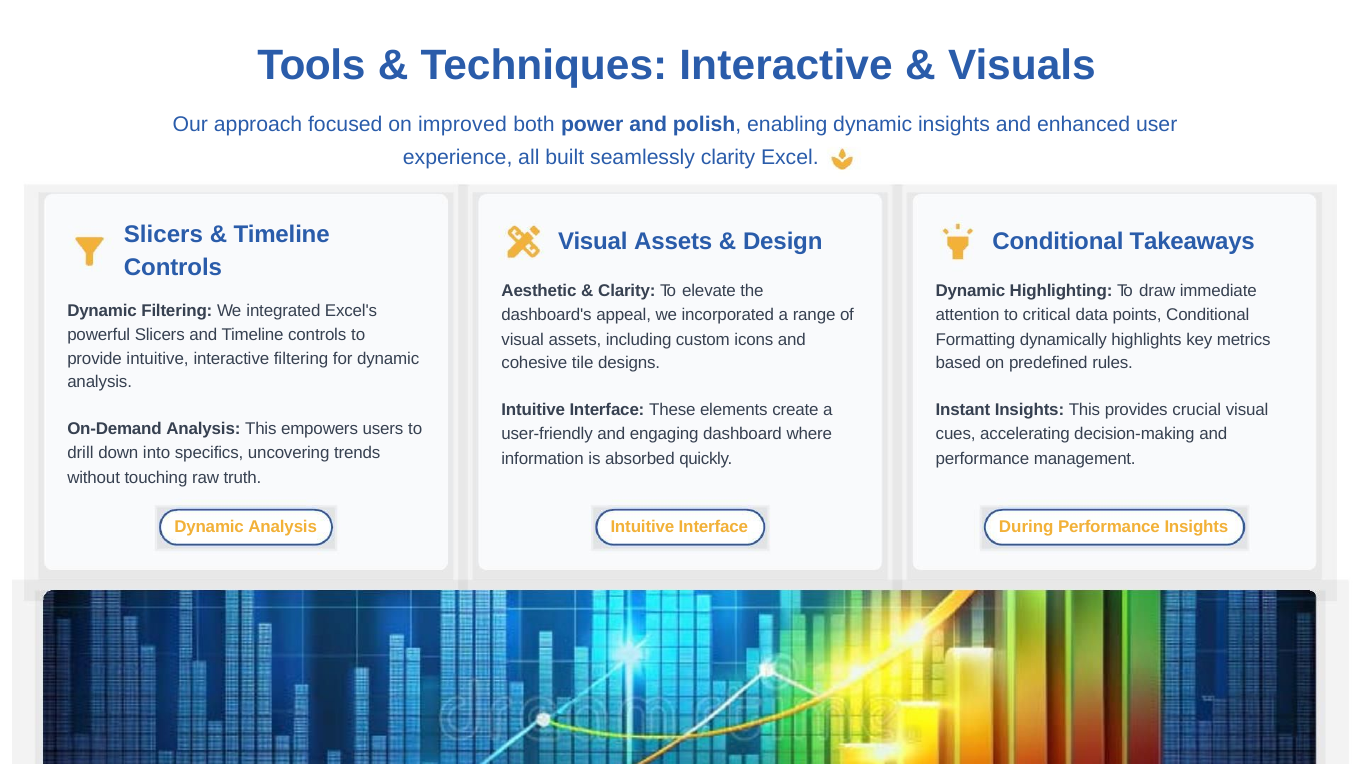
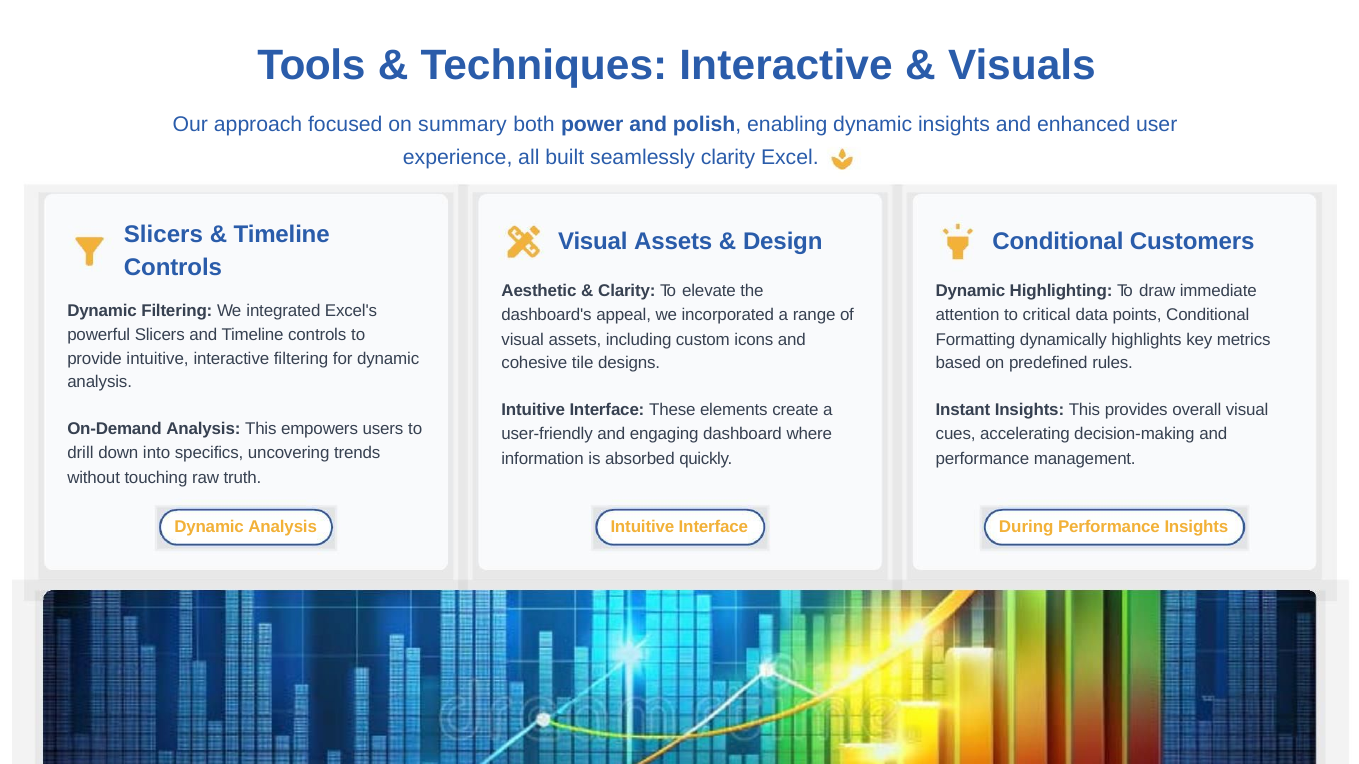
improved: improved -> summary (462, 125)
Takeaways: Takeaways -> Customers (1192, 241)
crucial: crucial -> overall (1197, 410)
